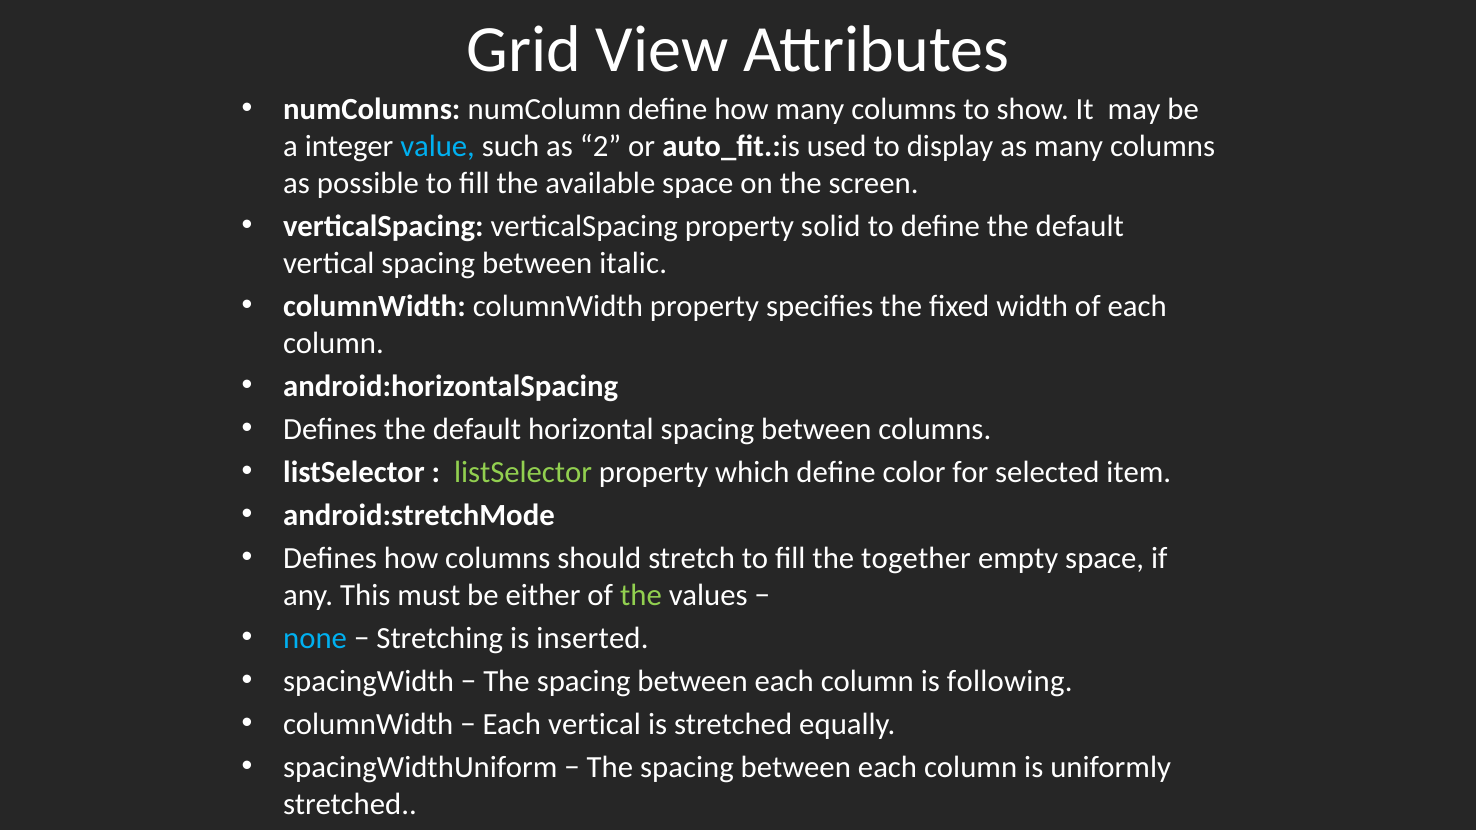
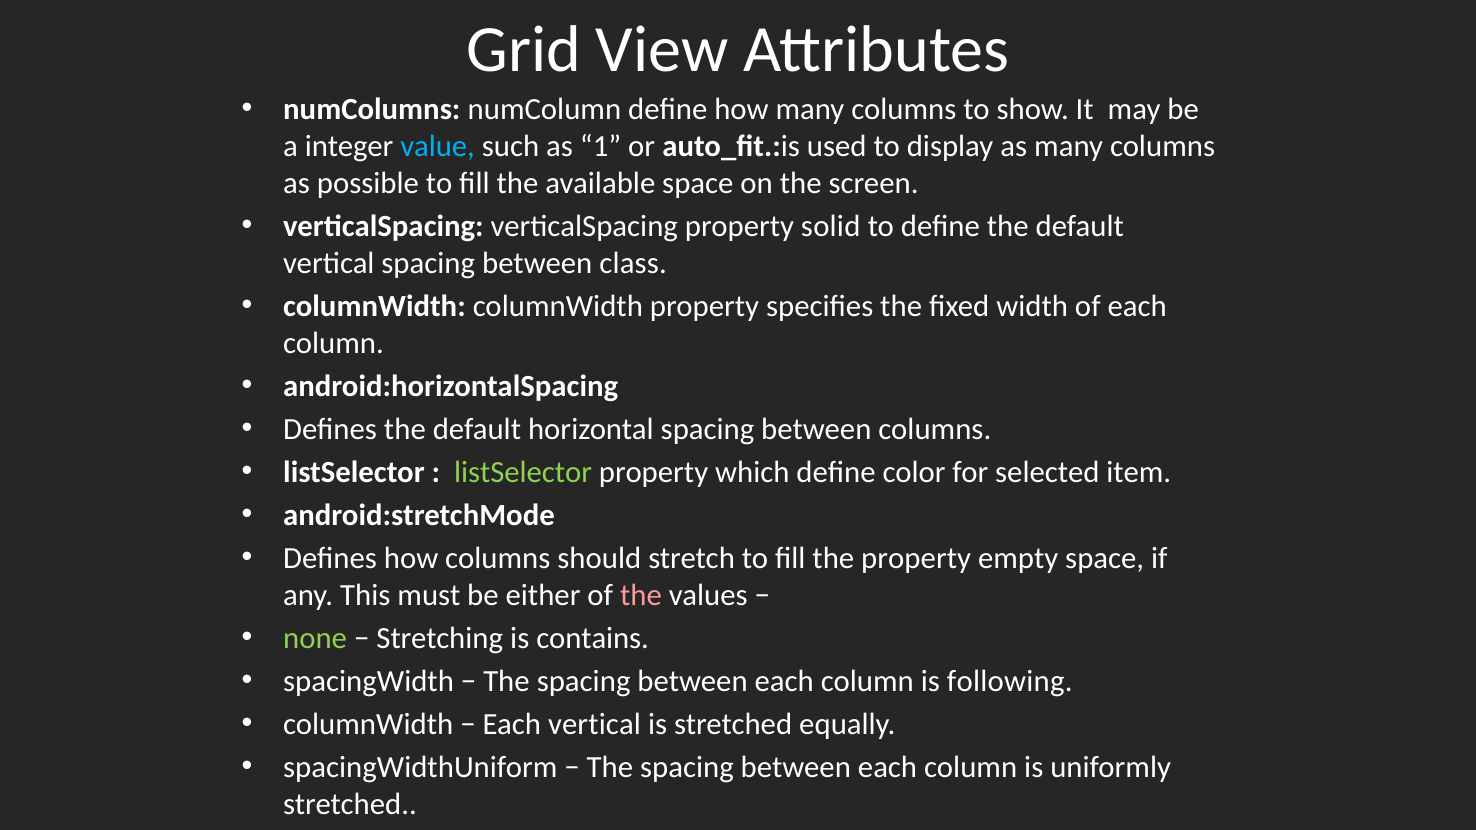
2: 2 -> 1 (601, 146)
italic: italic -> class (633, 263)
the together: together -> property (916, 558)
the colour: light green -> pink (641, 595)
none colour: light blue -> light green (315, 638)
inserted: inserted -> contains (593, 638)
